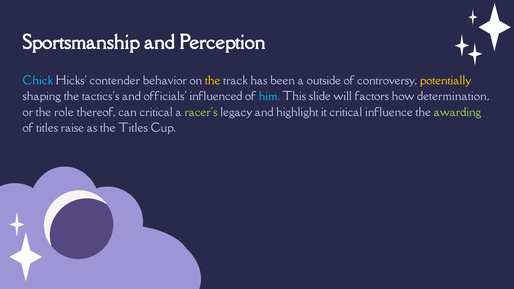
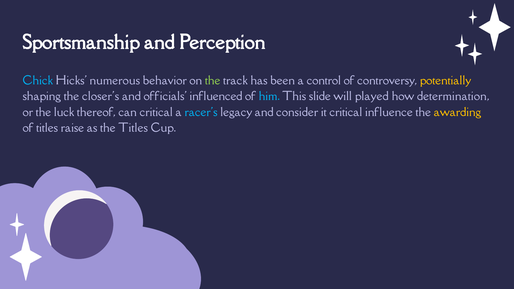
contender: contender -> numerous (115, 81)
the colour: yellow -> light green (213, 81)
outside: outside -> control (324, 81)
tactics's: tactics's -> closer's (101, 97)
factors: factors -> played (372, 97)
role: role -> luck (64, 112)
racer's colour: light green -> light blue (201, 112)
highlight: highlight -> consider (297, 112)
awarding colour: light green -> yellow (457, 112)
